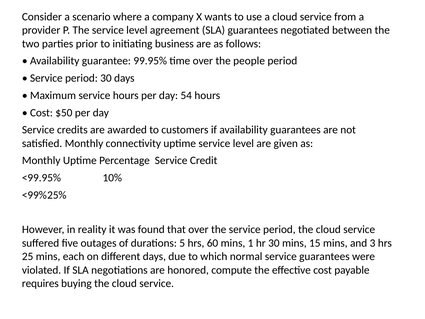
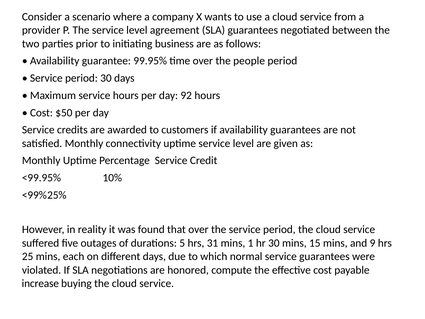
54: 54 -> 92 (186, 95)
60: 60 -> 31 (213, 243)
3: 3 -> 9 (373, 243)
requires: requires -> increase (40, 283)
